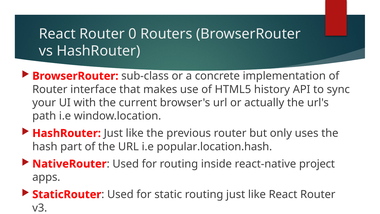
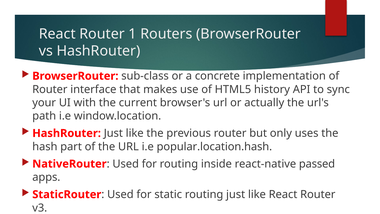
0: 0 -> 1 (133, 34)
project: project -> passed (317, 164)
